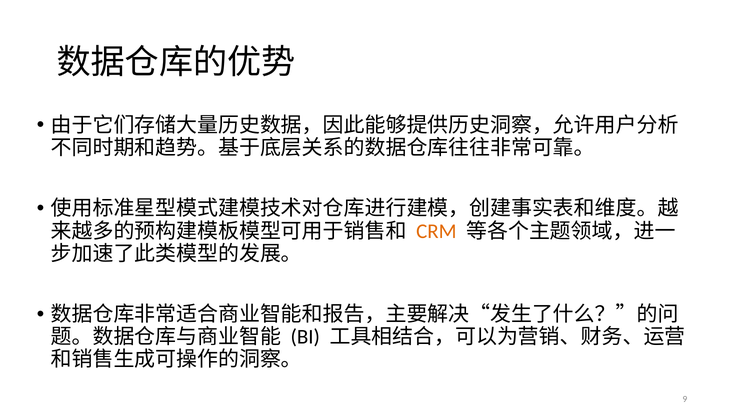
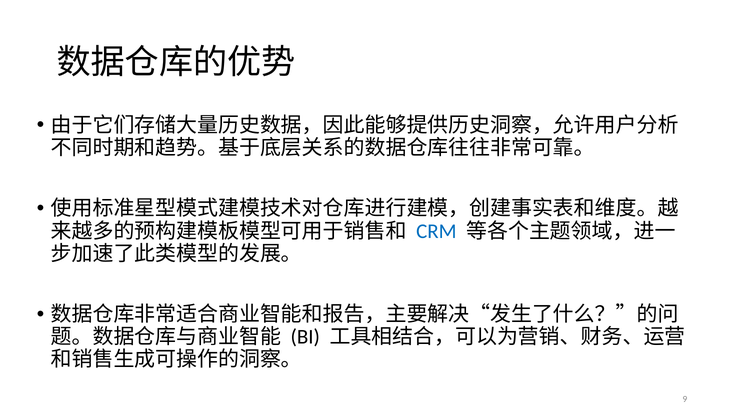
CRM colour: orange -> blue (436, 231)
